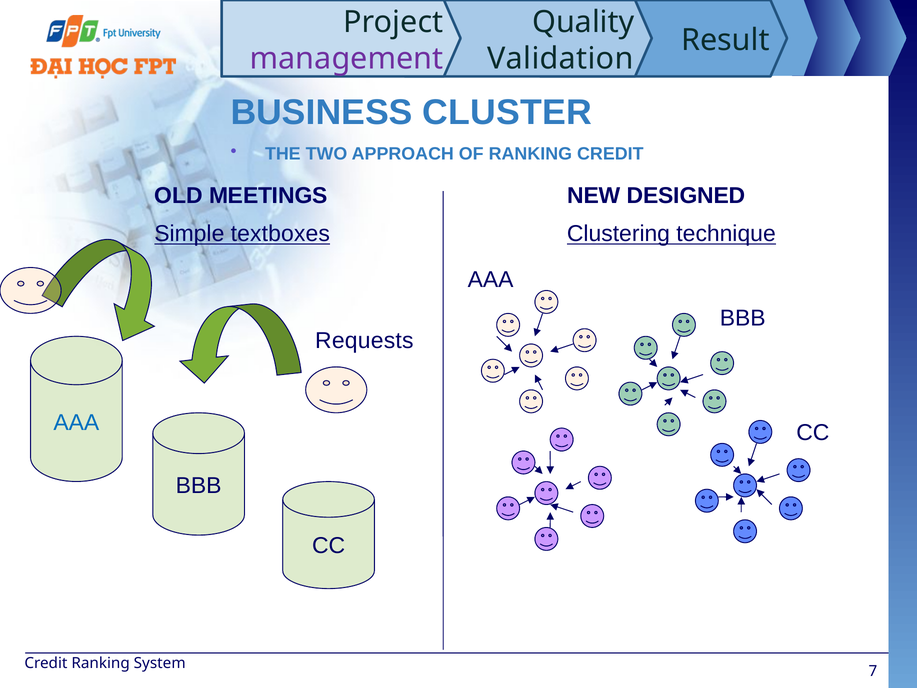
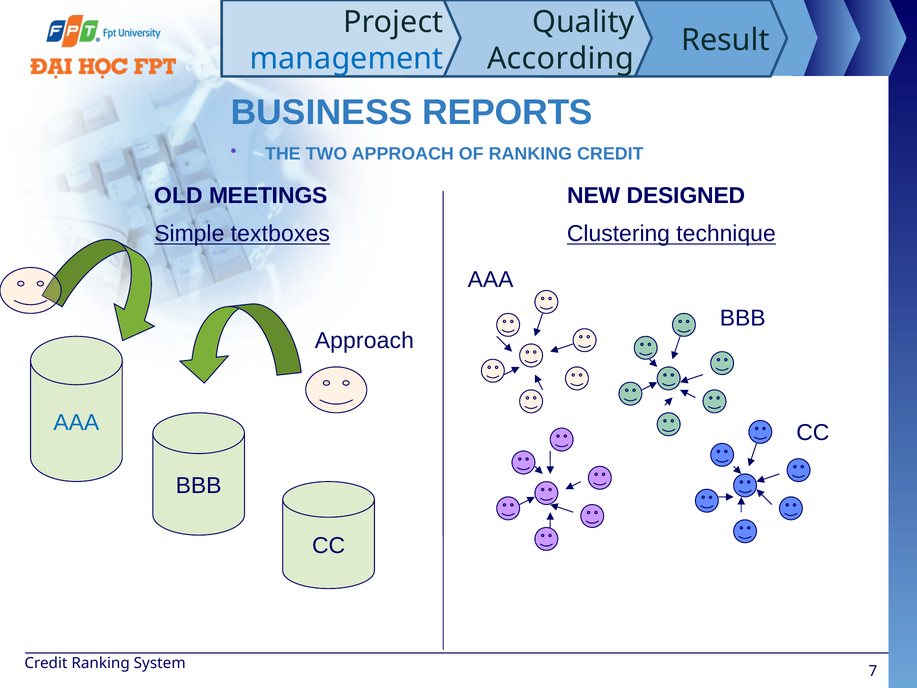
management colour: purple -> blue (347, 59)
Validation: Validation -> According (560, 59)
CLUSTER: CLUSTER -> REPORTS (508, 112)
Requests: Requests -> Approach (364, 341)
